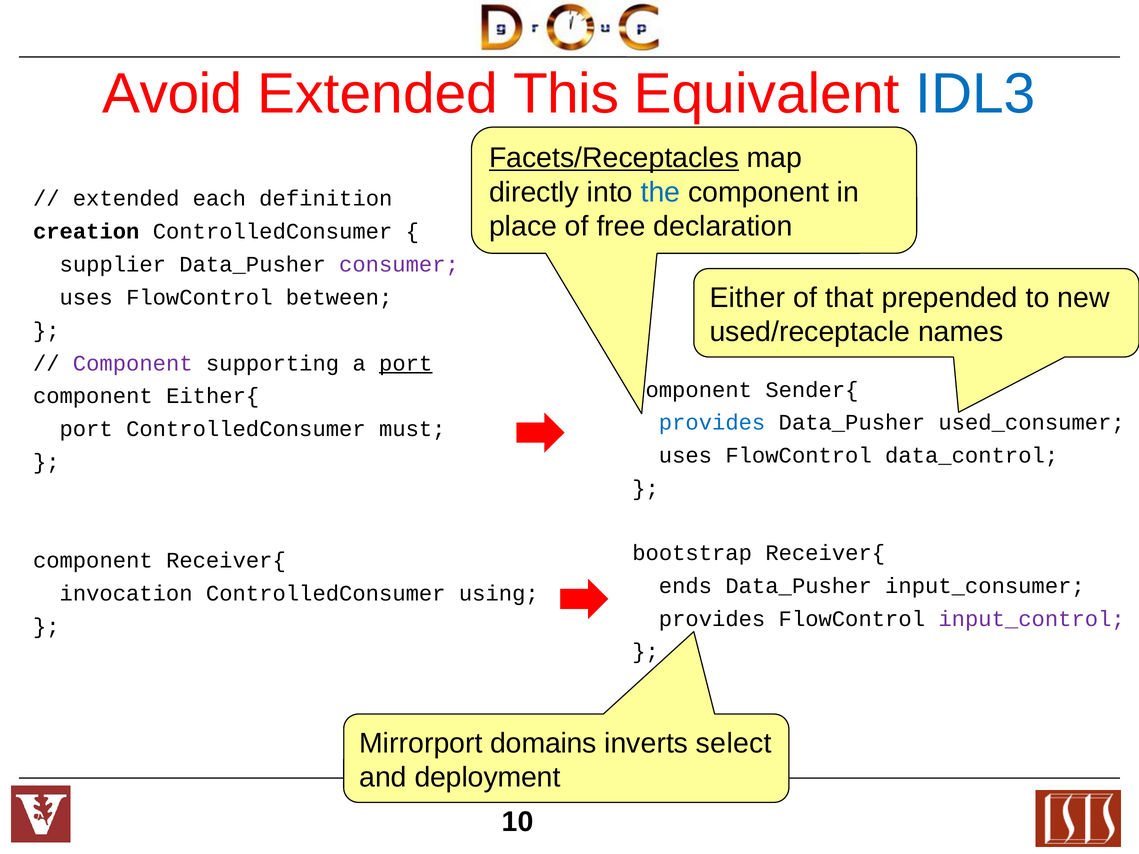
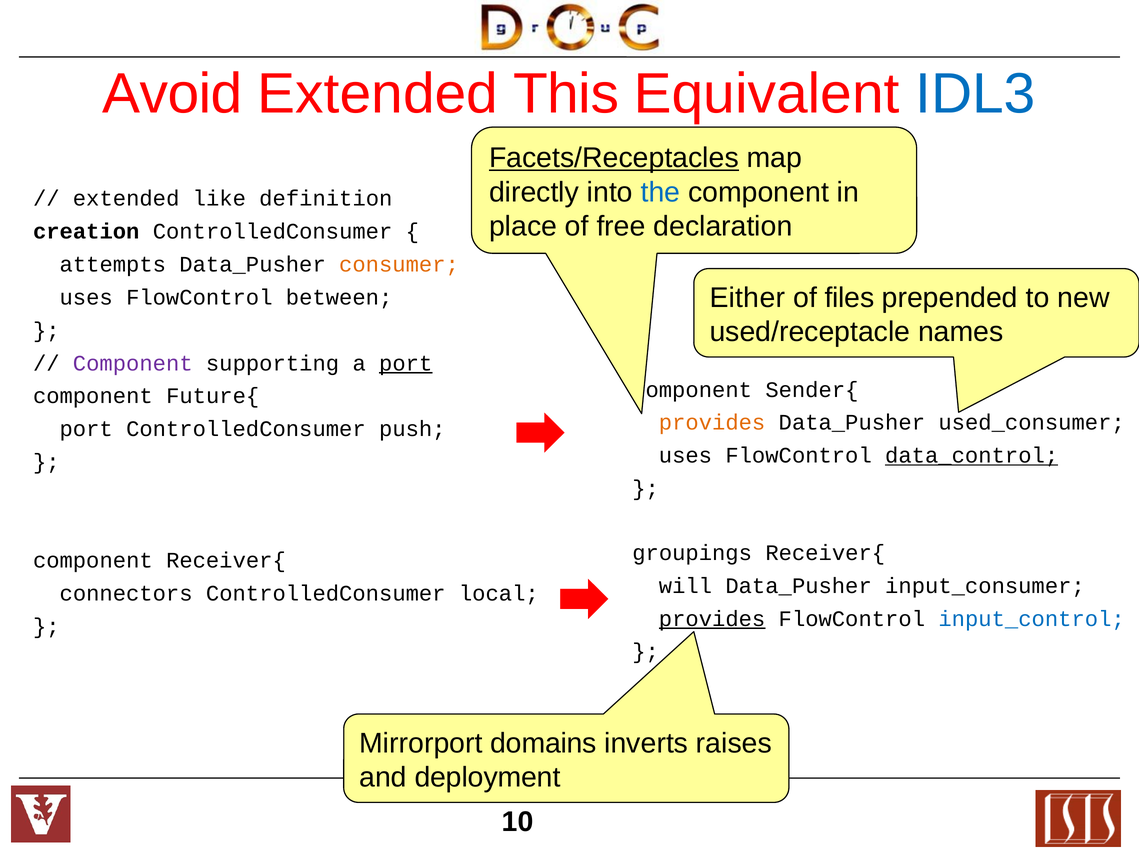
each: each -> like (219, 199)
supplier: supplier -> attempts (113, 265)
consumer colour: purple -> orange (399, 265)
that: that -> files (850, 298)
Either{: Either{ -> Future{ (213, 396)
provides colour: blue -> orange (712, 423)
must: must -> push (412, 429)
data_control underline: none -> present (972, 456)
bootstrap: bootstrap -> groupings (692, 553)
ends: ends -> will (685, 586)
invocation: invocation -> connectors (126, 594)
using: using -> local (499, 594)
provides underline: none -> present (712, 619)
input_control colour: purple -> blue (1032, 619)
select: select -> raises (734, 743)
